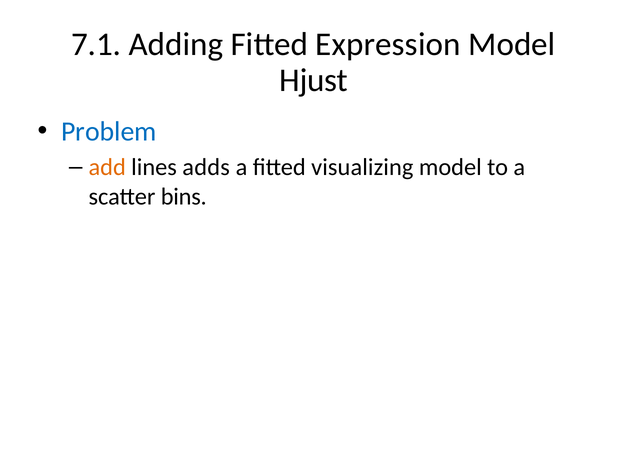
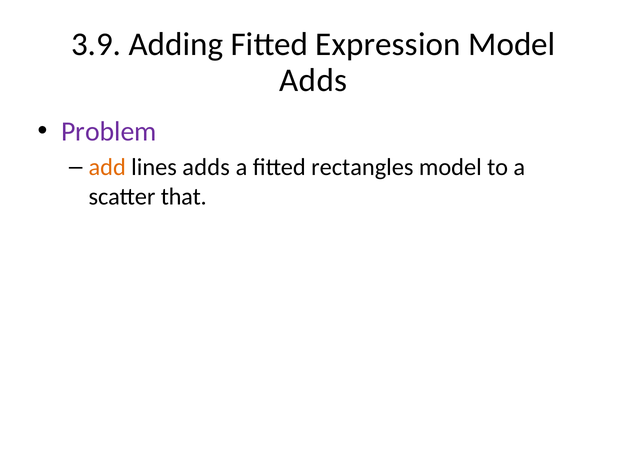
7.1: 7.1 -> 3.9 (96, 44)
Hjust: Hjust -> Adds (313, 80)
Problem colour: blue -> purple (109, 132)
visualizing: visualizing -> rectangles (362, 168)
bins: bins -> that (184, 197)
